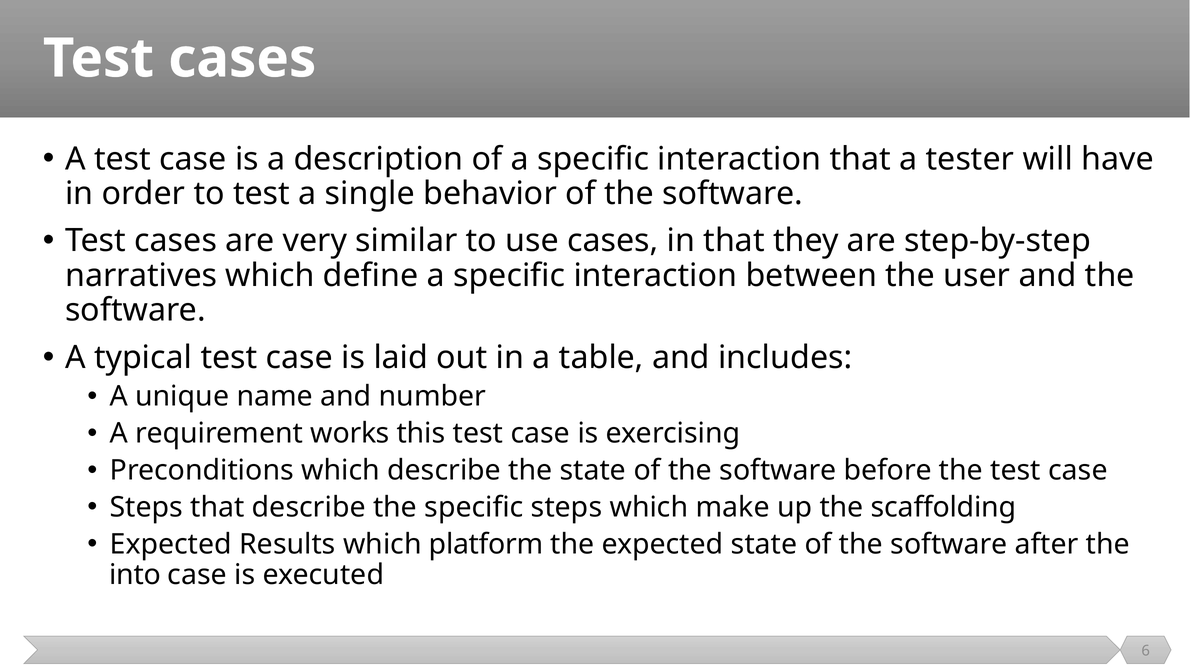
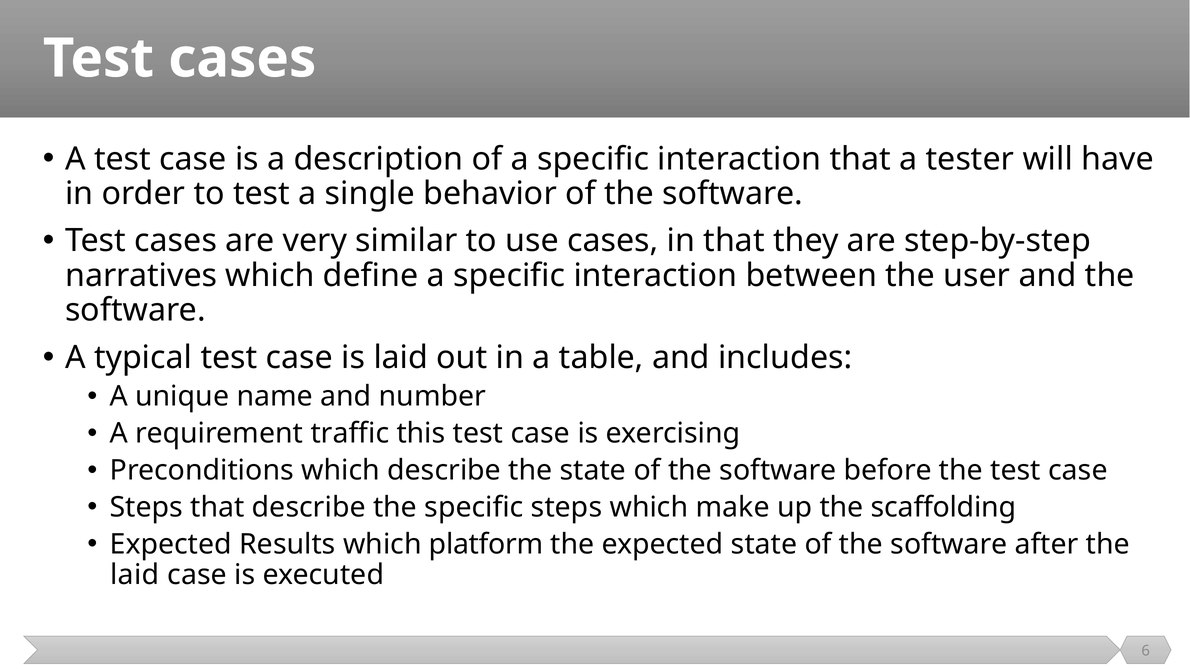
works: works -> traffic (350, 434)
into: into -> laid (135, 575)
